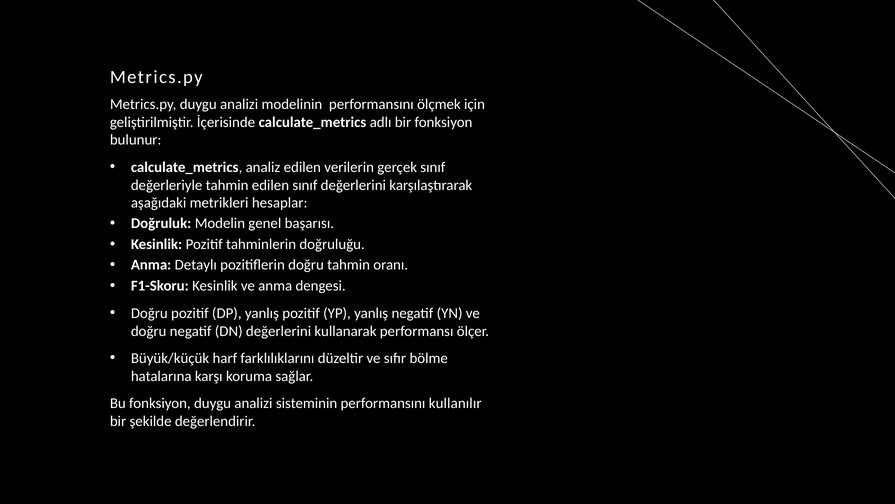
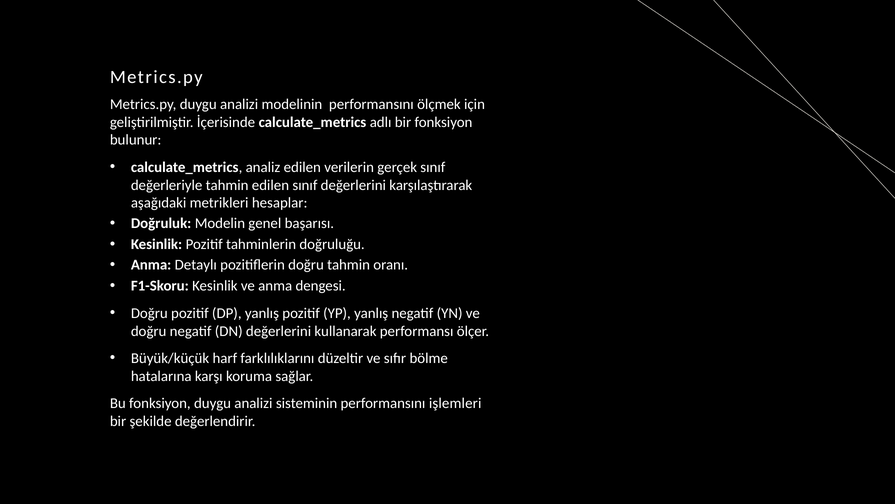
kullanılır: kullanılır -> işlemleri (455, 403)
